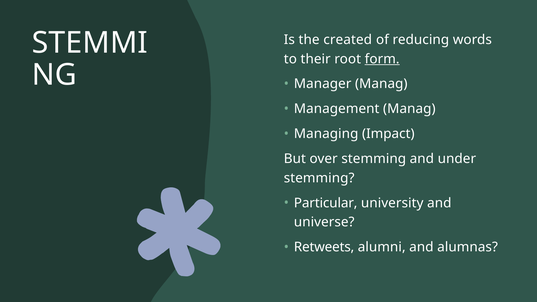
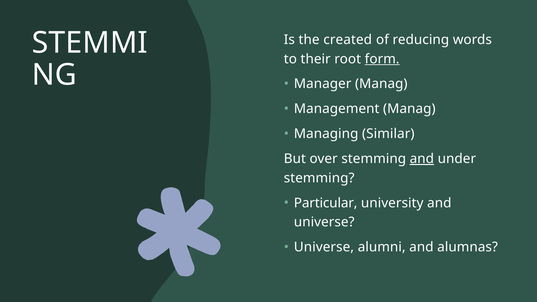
Impact: Impact -> Similar (388, 134)
and underline: none -> present (422, 159)
Retweets: Retweets -> Universe (324, 247)
